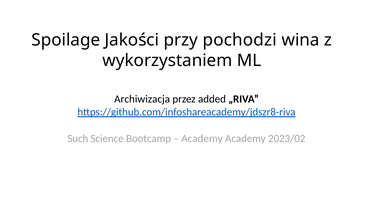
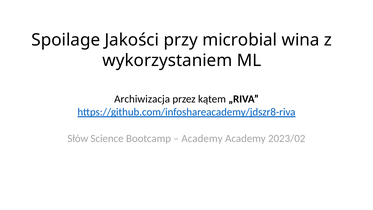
pochodzi: pochodzi -> microbial (240, 40)
added: added -> kątem (212, 99)
Such: Such -> Słów (78, 138)
